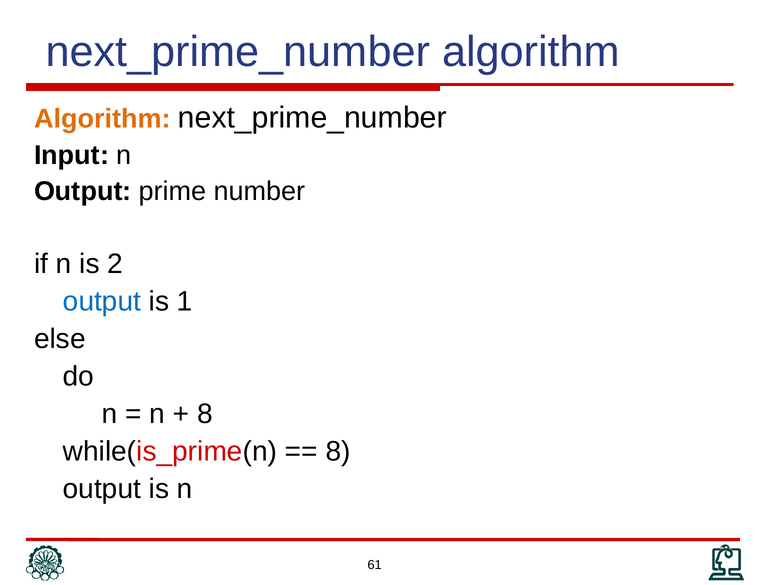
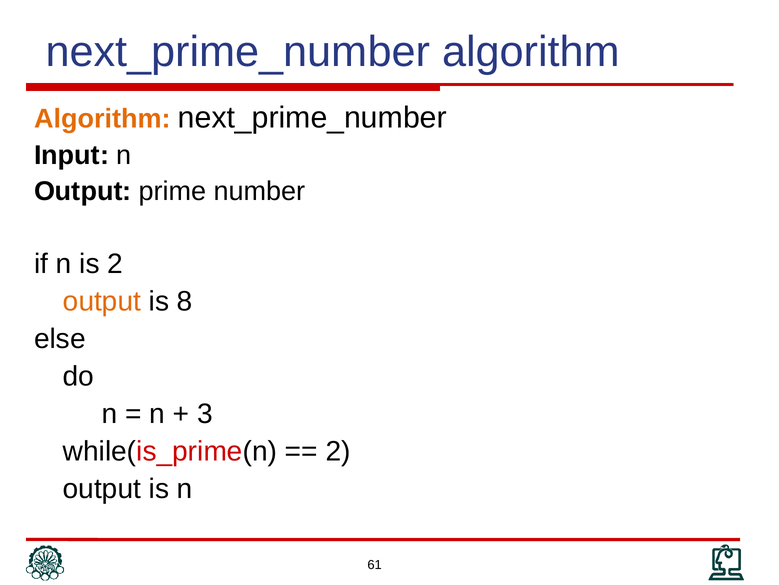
output colour: blue -> orange (102, 301)
1: 1 -> 8 (185, 301)
8: 8 -> 3 (205, 413)
8: 8 -> 2 (338, 451)
